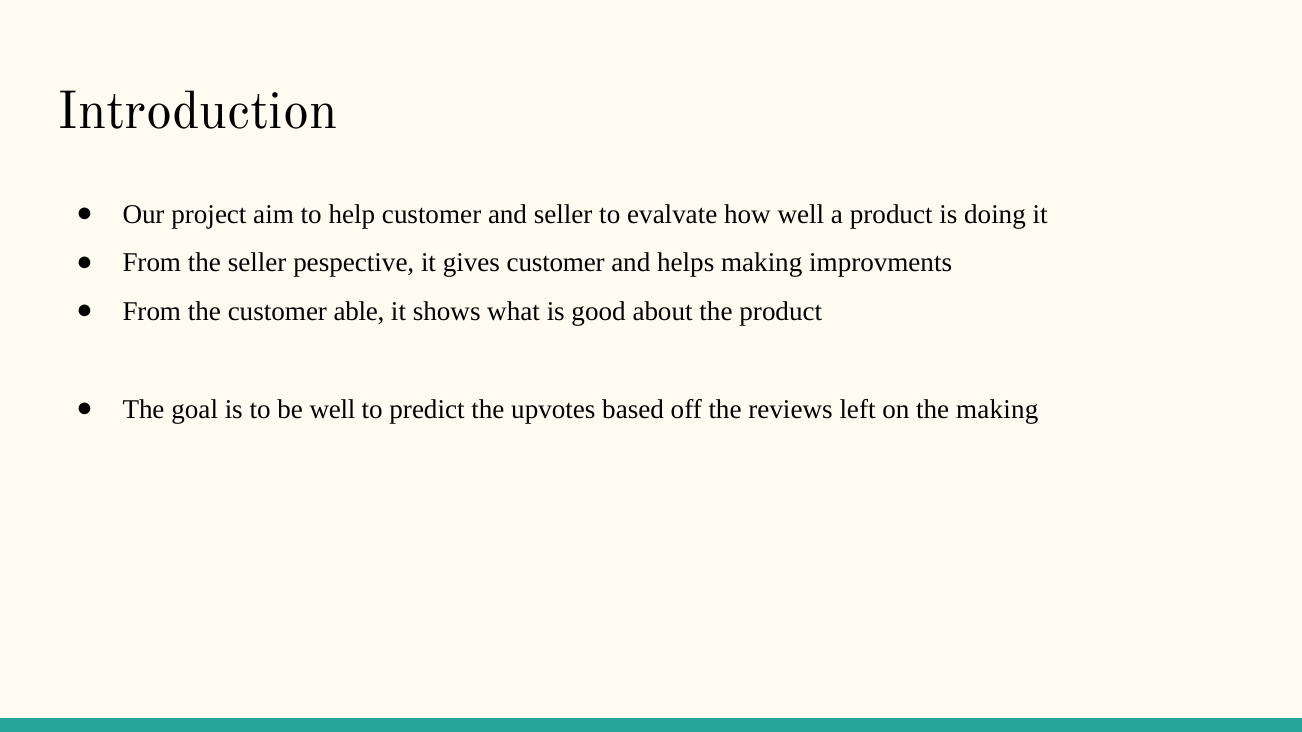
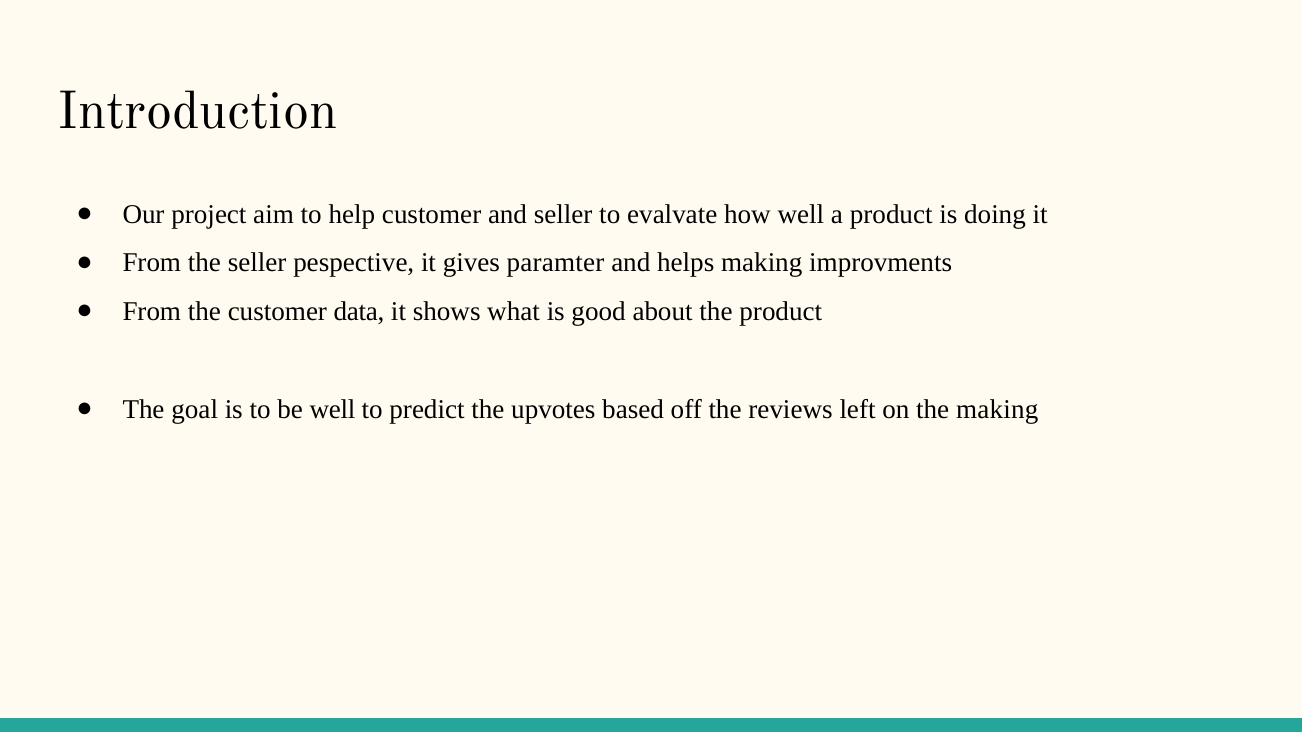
gives customer: customer -> paramter (556, 263)
able: able -> data (359, 312)
